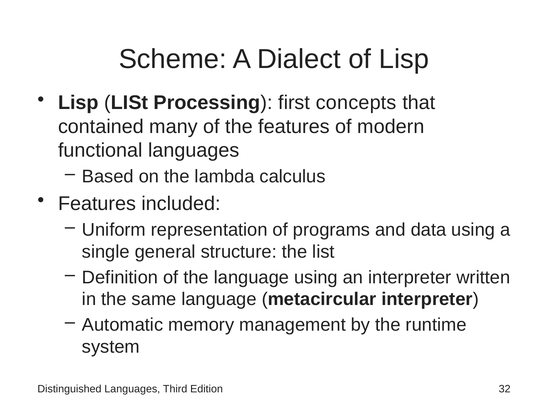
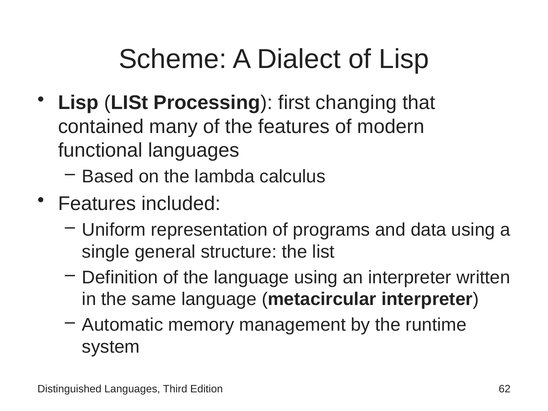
concepts: concepts -> changing (356, 103)
32: 32 -> 62 (505, 389)
